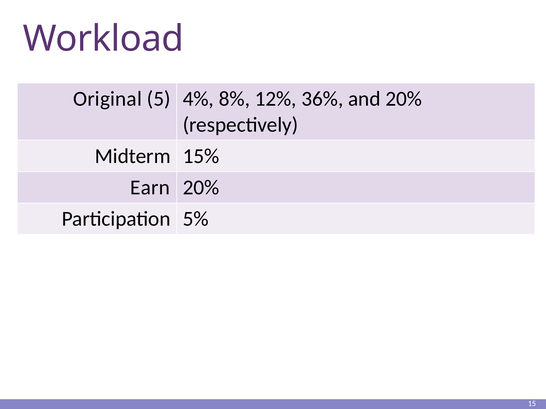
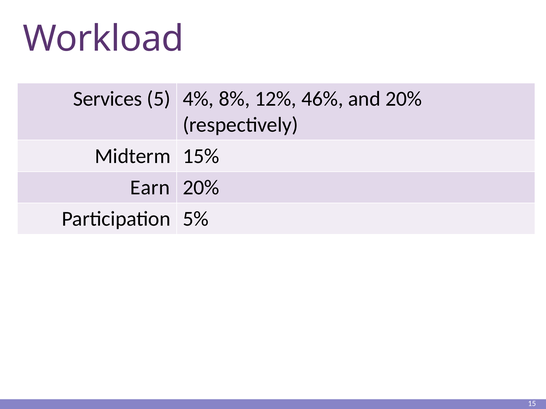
Original: Original -> Services (108, 99)
36%: 36% -> 46% (322, 99)
